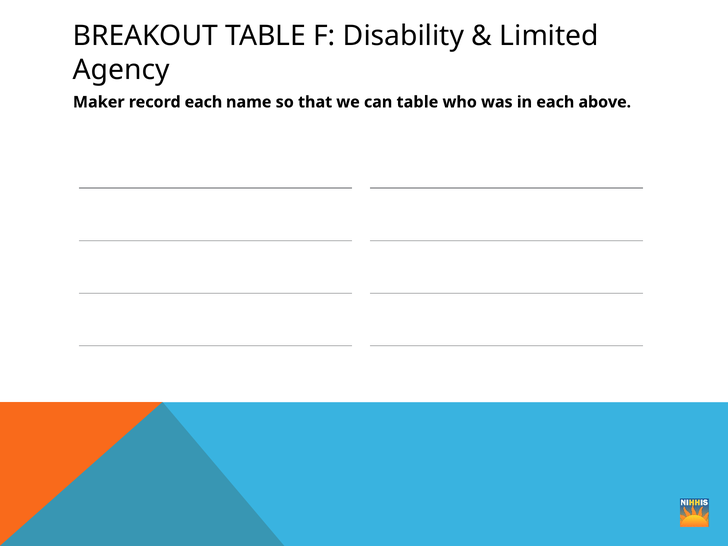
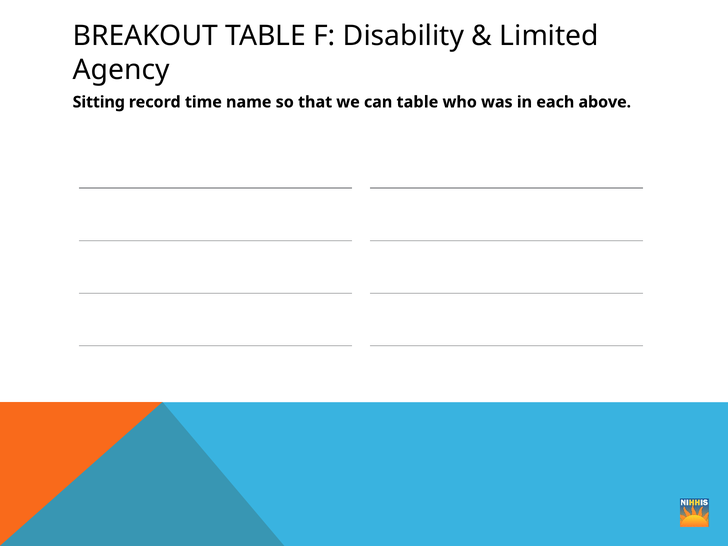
Maker: Maker -> Sitting (99, 102)
record each: each -> time (203, 102)
